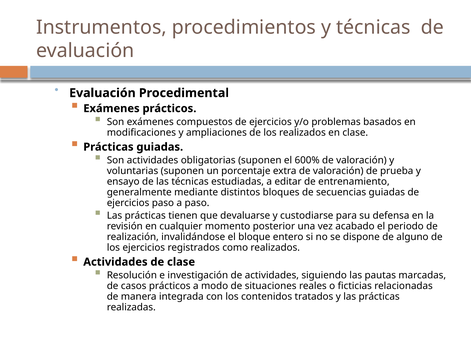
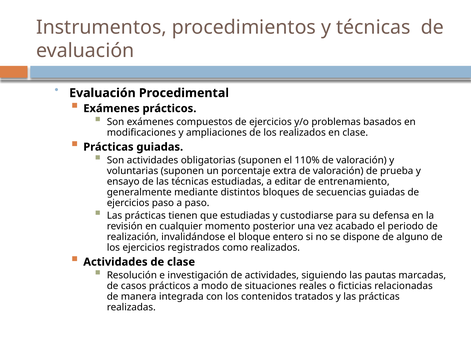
600%: 600% -> 110% (307, 161)
que devaluarse: devaluarse -> estudiadas (245, 216)
